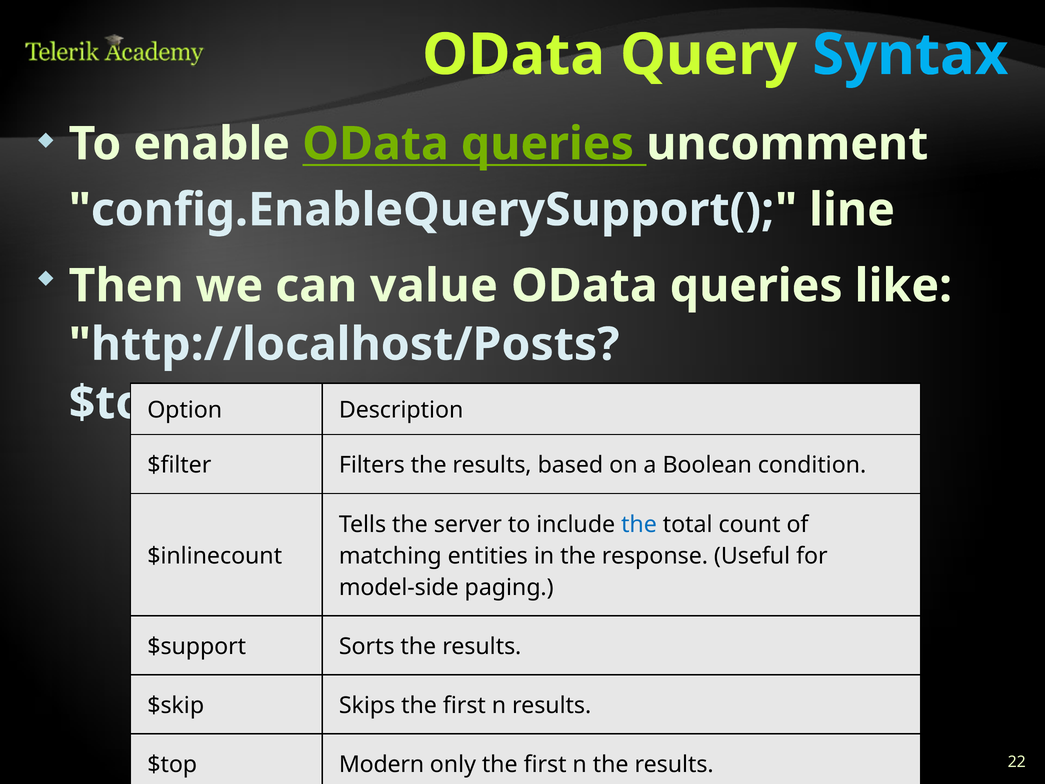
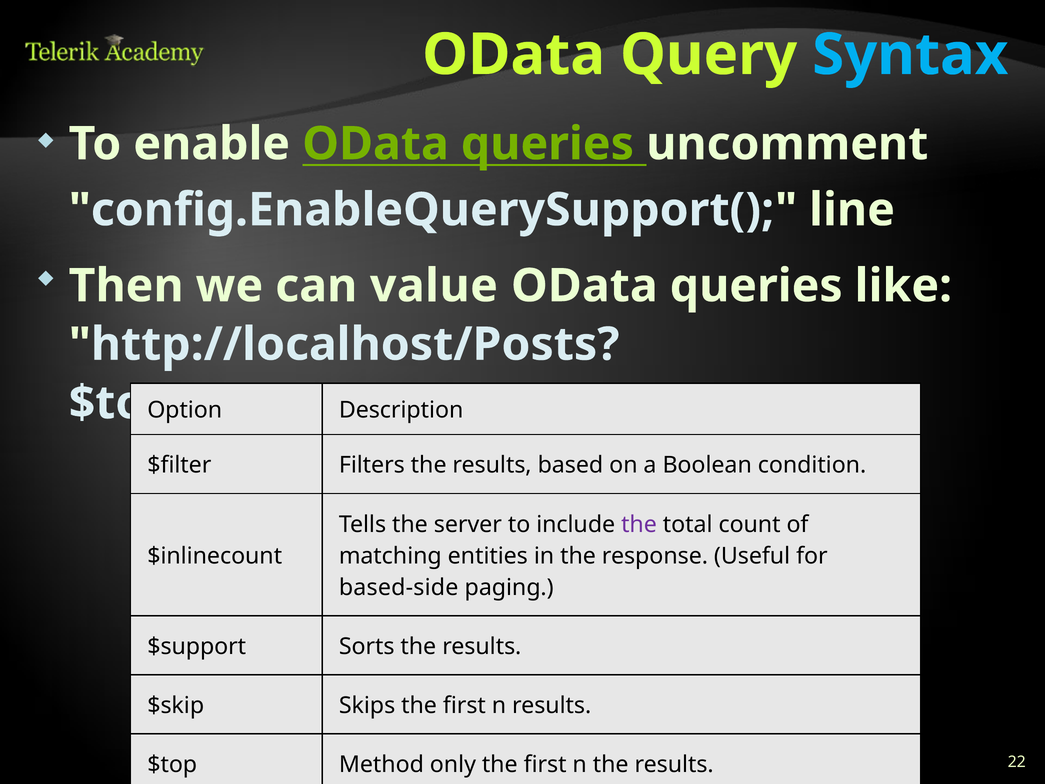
the colour: blue -> purple (639, 524)
model-side: model-side -> based-side (399, 587)
Modern: Modern -> Method (381, 764)
